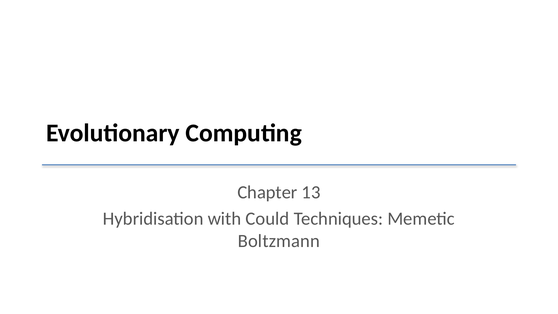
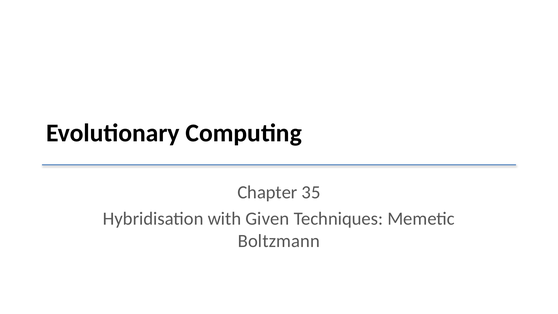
13: 13 -> 35 (311, 192)
Could: Could -> Given (267, 218)
